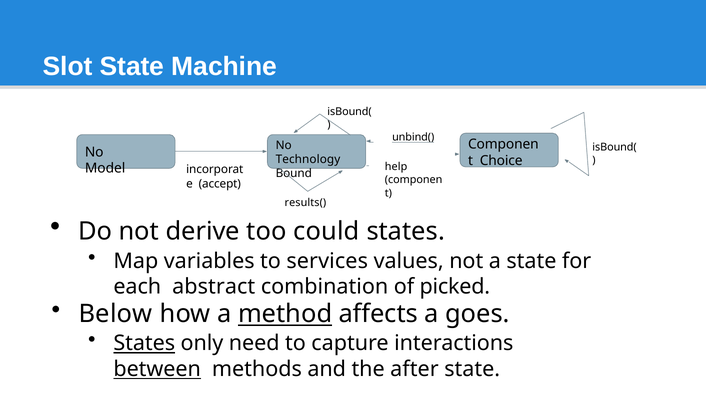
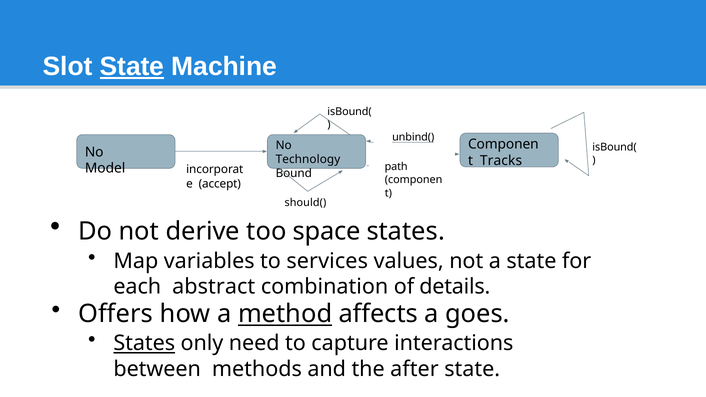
State underline: none -> present (132, 67)
Choice: Choice -> Tracks (501, 161)
help: help -> path (396, 167)
results(: results( -> should( (305, 203)
could: could -> space (327, 231)
picked: picked -> details (455, 287)
Below: Below -> Offers (116, 314)
between underline: present -> none (157, 369)
